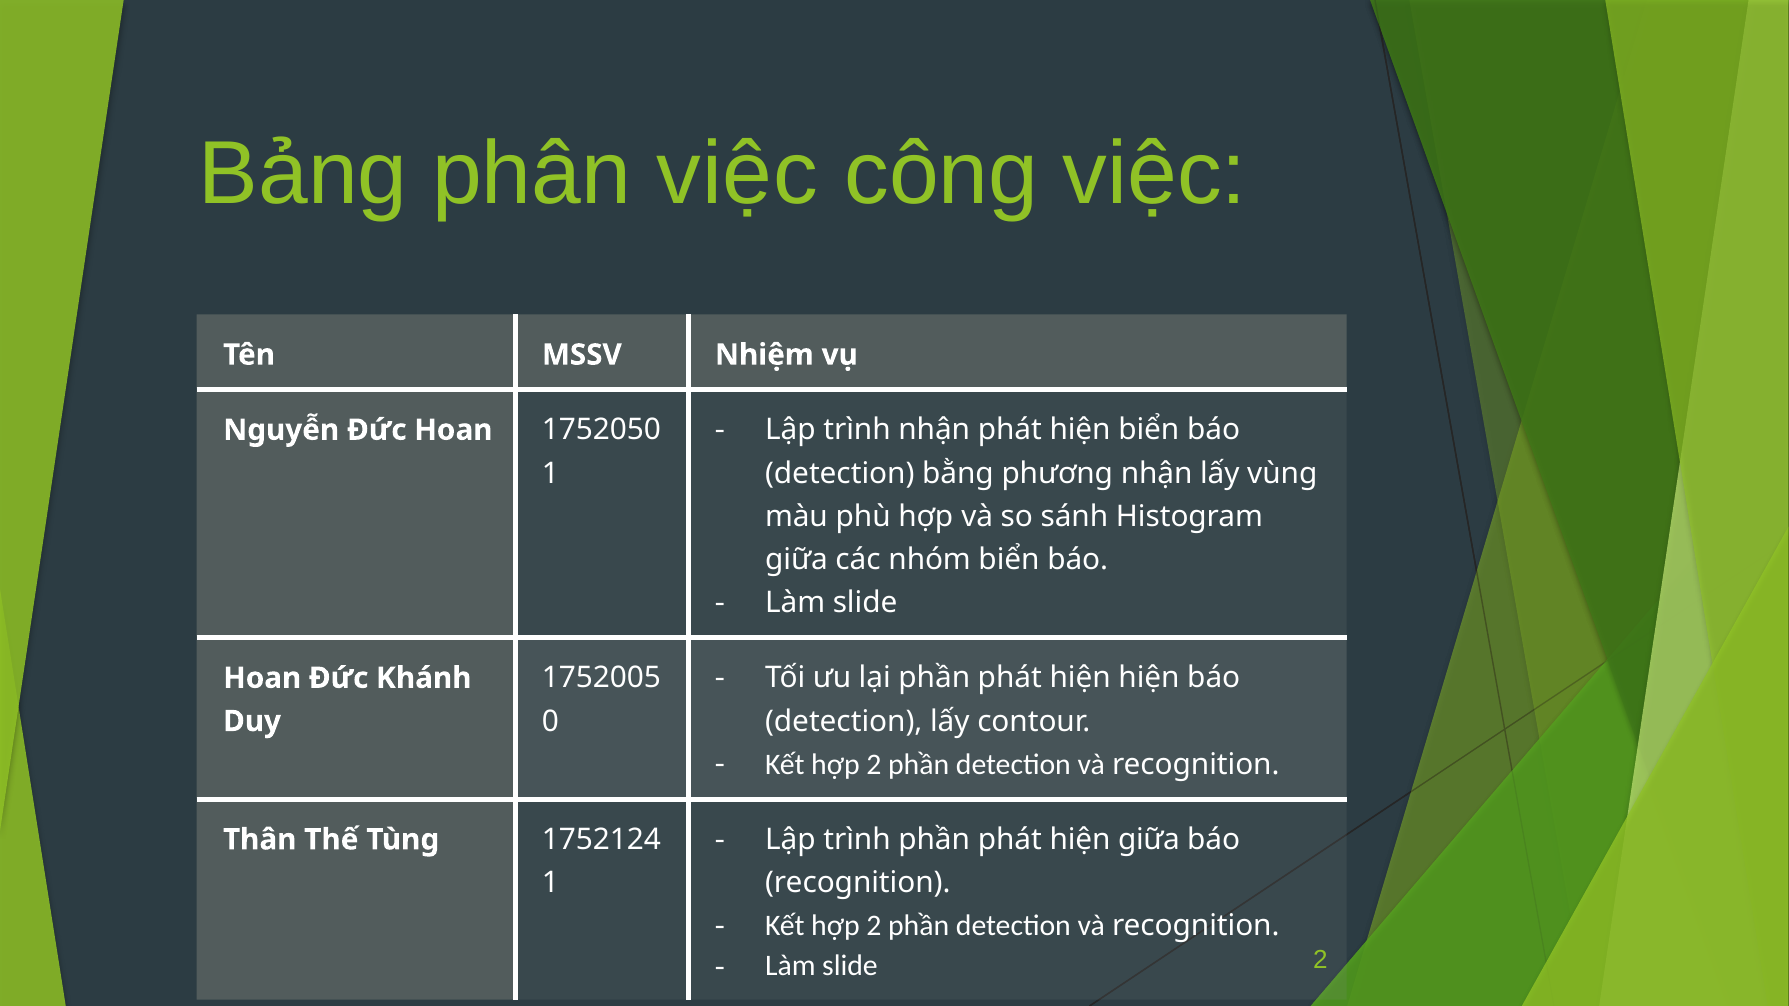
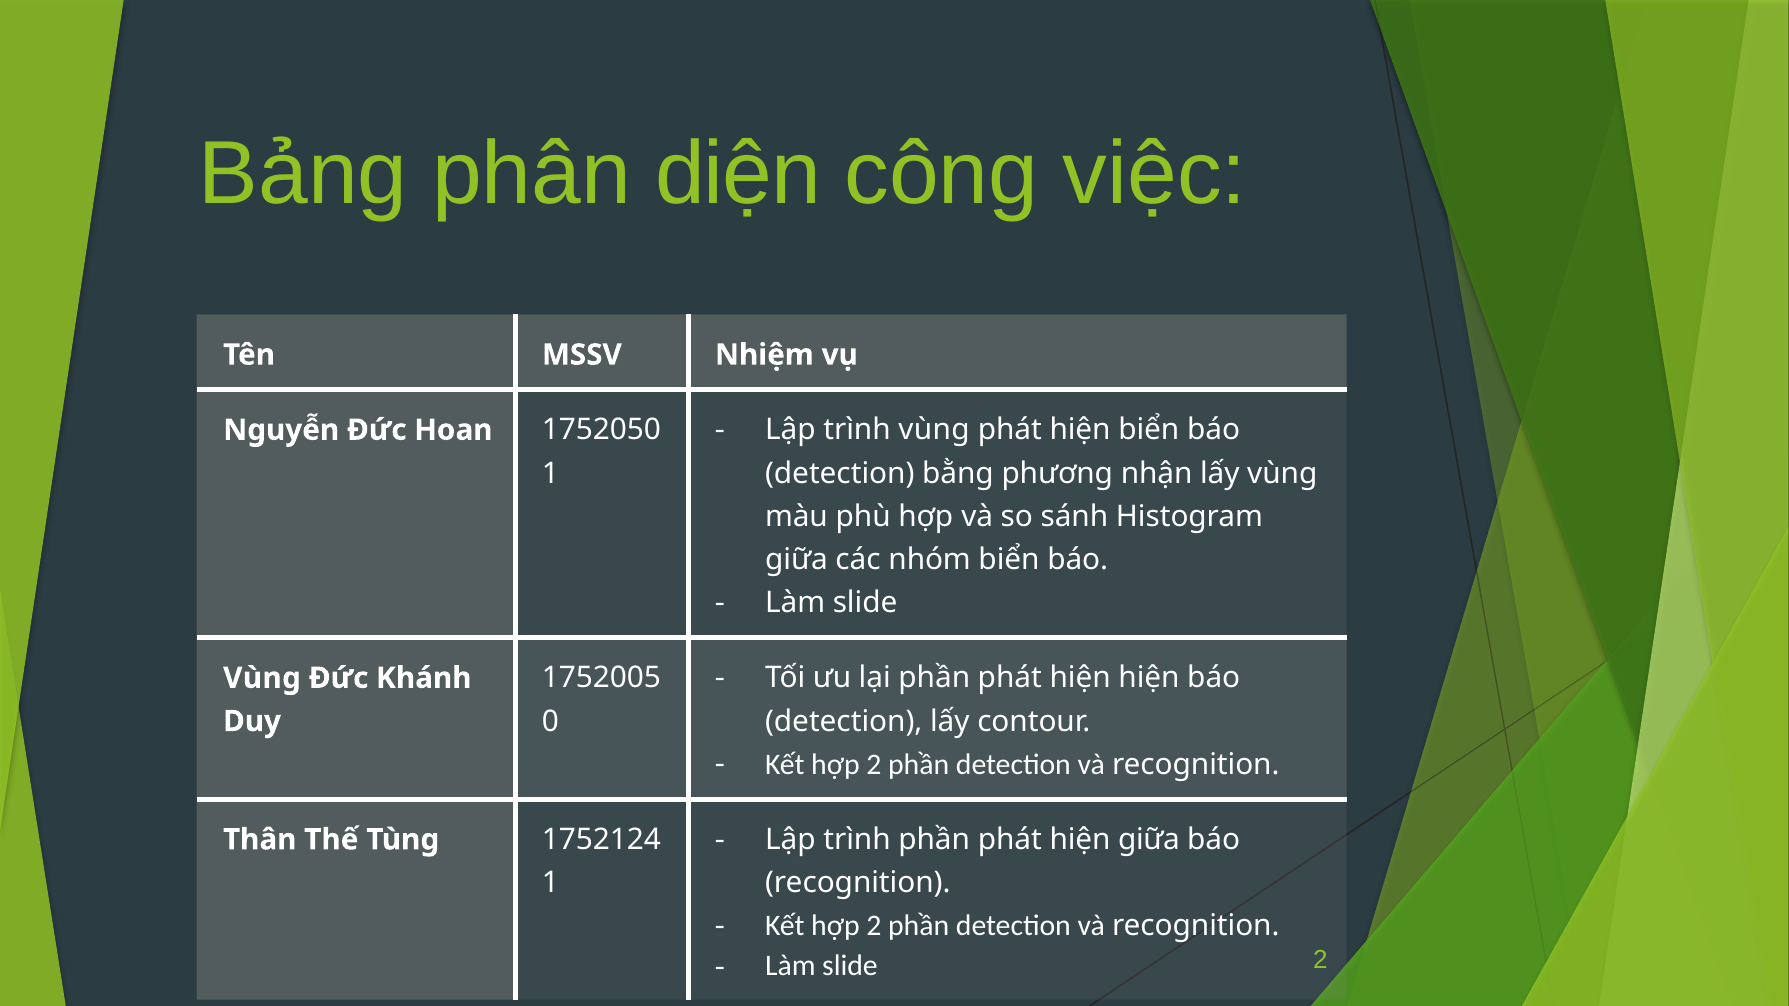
phân việc: việc -> diện (738, 174)
trình nhận: nhận -> vùng (934, 430)
Hoan: Hoan -> Vùng (262, 678)
